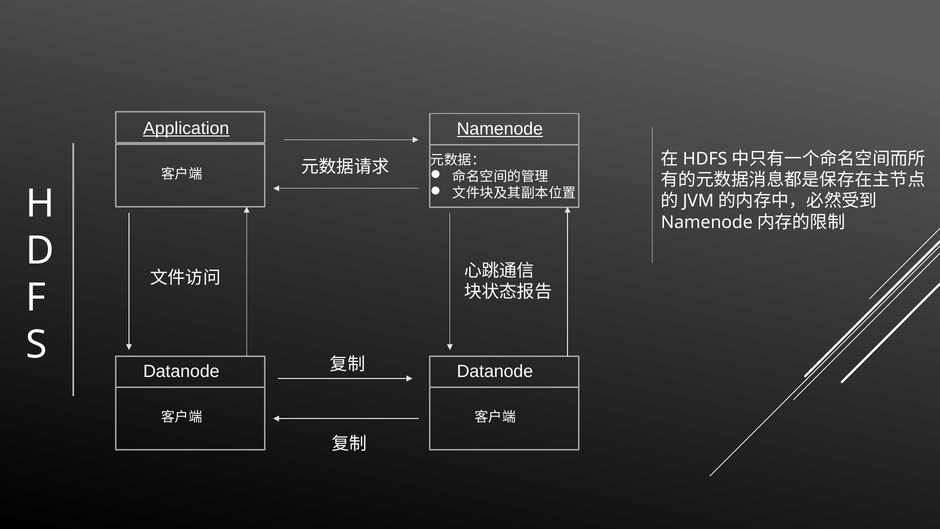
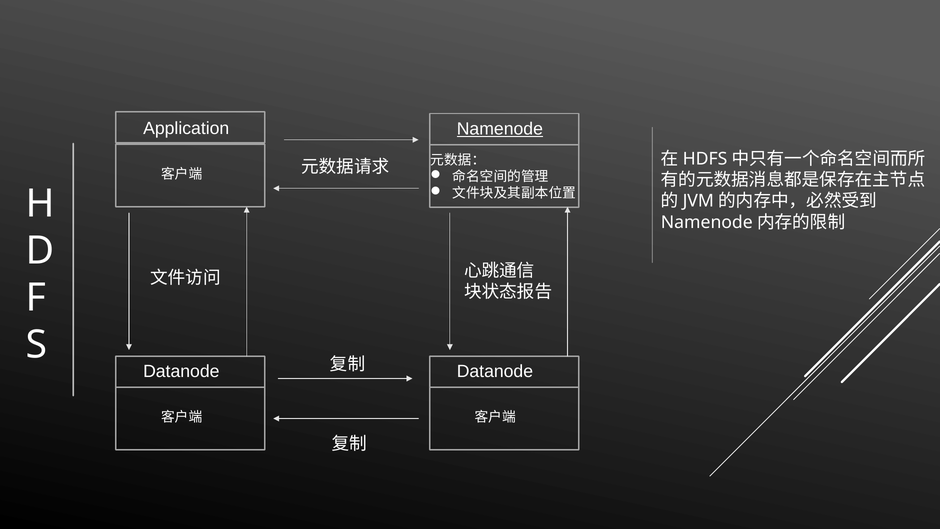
Application underline: present -> none (186, 128)
